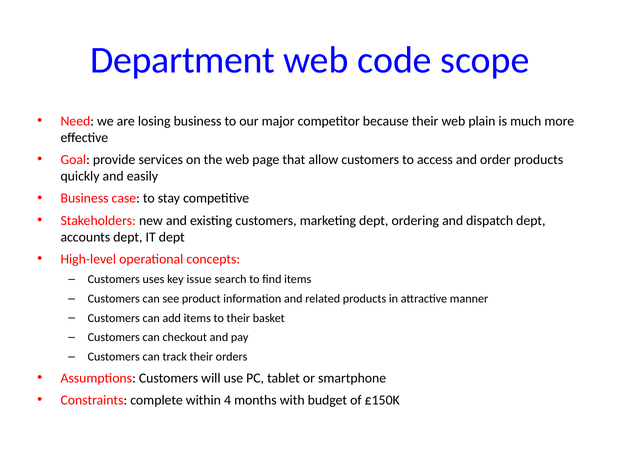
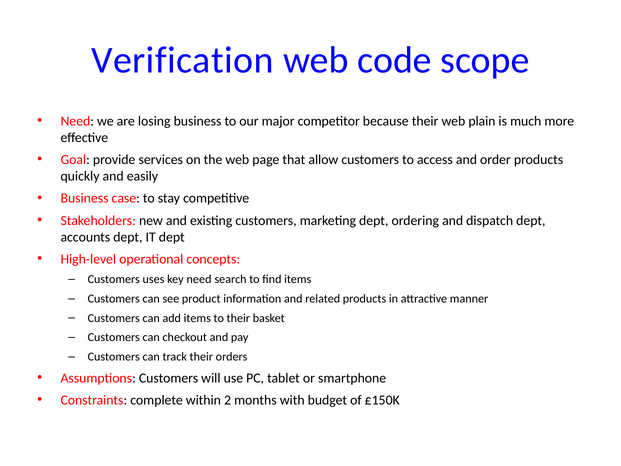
Department: Department -> Verification (182, 60)
key issue: issue -> need (199, 279)
4: 4 -> 2 (228, 400)
